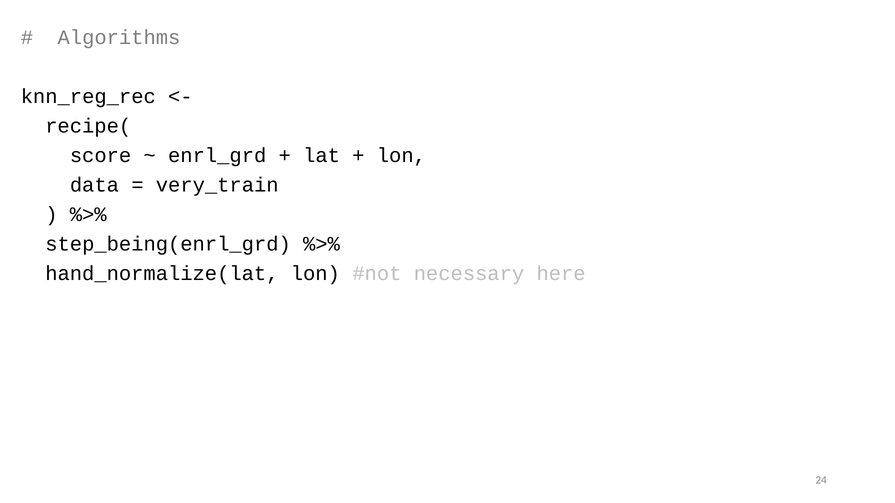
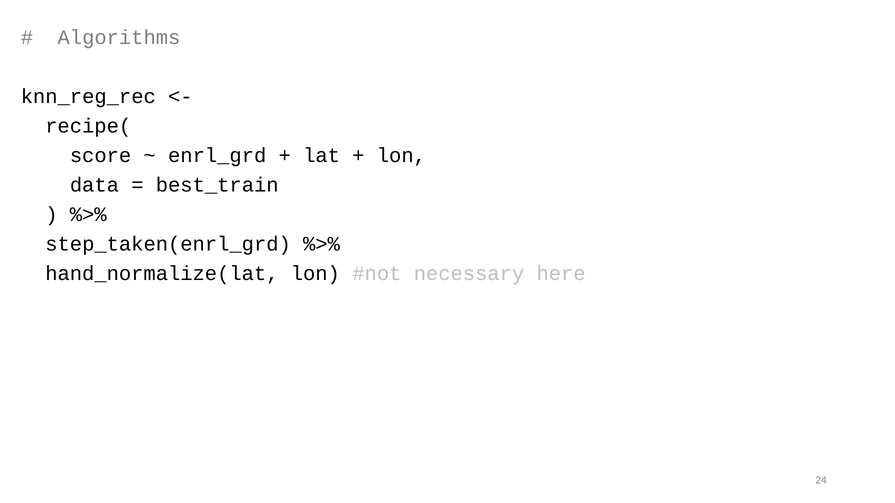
very_train: very_train -> best_train (217, 185)
step_being(enrl_grd: step_being(enrl_grd -> step_taken(enrl_grd (168, 244)
